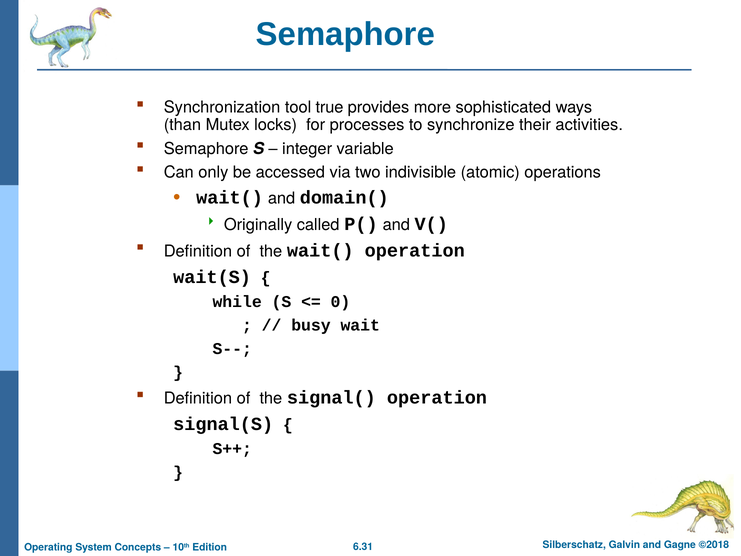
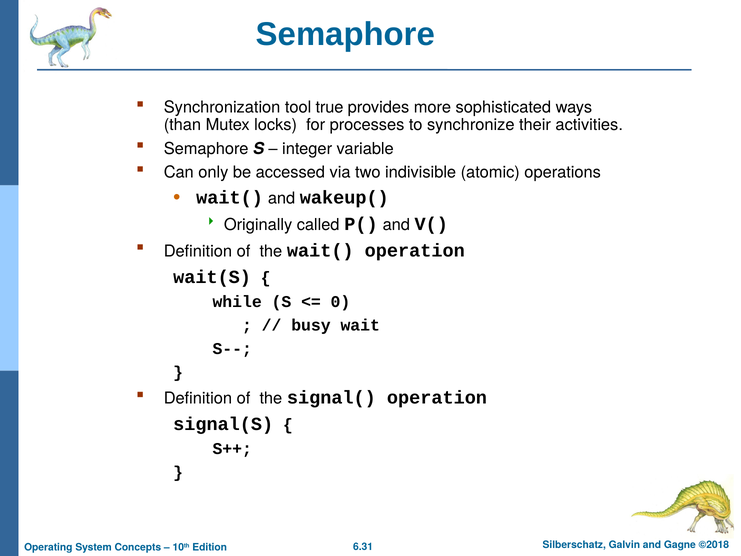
domain(: domain( -> wakeup( (344, 197)
